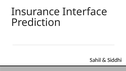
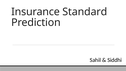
Interface: Interface -> Standard (85, 12)
